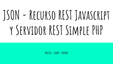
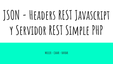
Recurso: Recurso -> Headers (42, 15)
